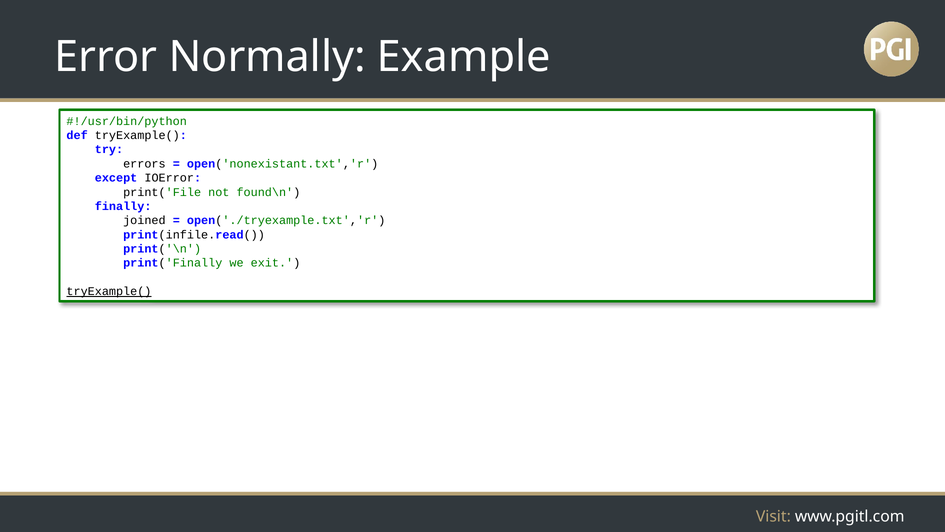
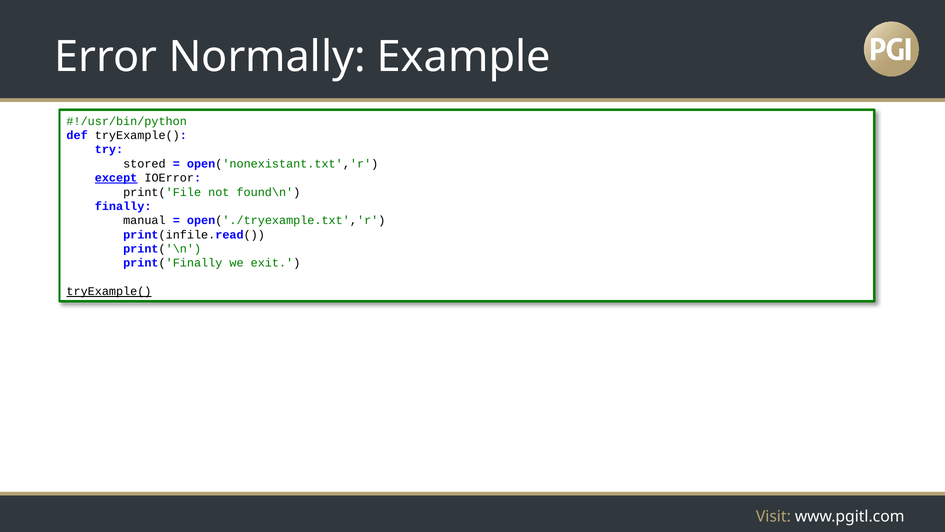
errors: errors -> stored (144, 164)
except underline: none -> present (116, 178)
joined: joined -> manual (144, 220)
